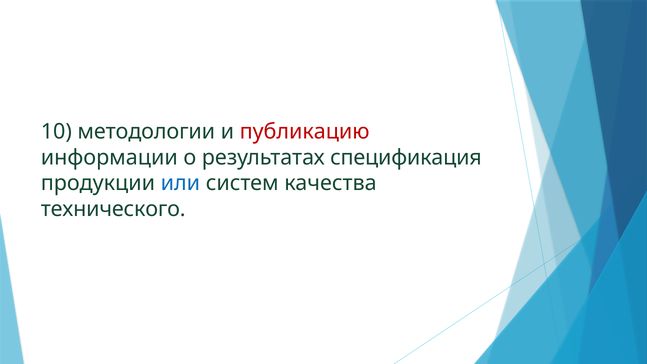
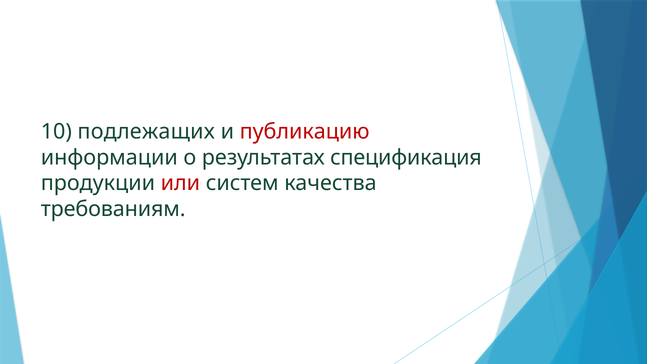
методологии: методологии -> подлежащих (146, 132)
или colour: blue -> red (180, 183)
технического: технического -> требованиям (113, 209)
